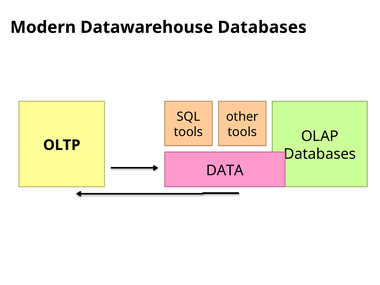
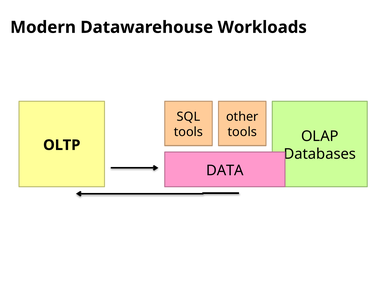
Datawarehouse Databases: Databases -> Workloads (262, 27)
